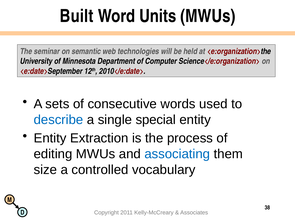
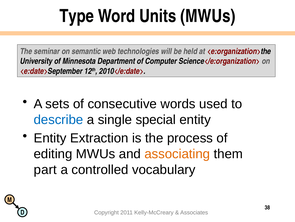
Built: Built -> Type (77, 16)
associating colour: blue -> orange (177, 154)
size: size -> part (45, 169)
